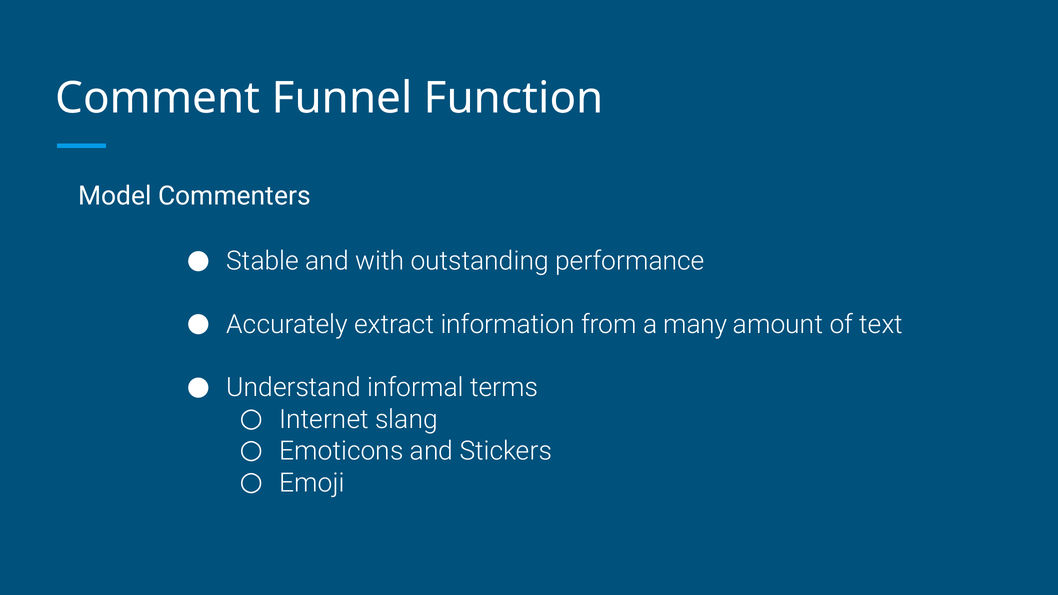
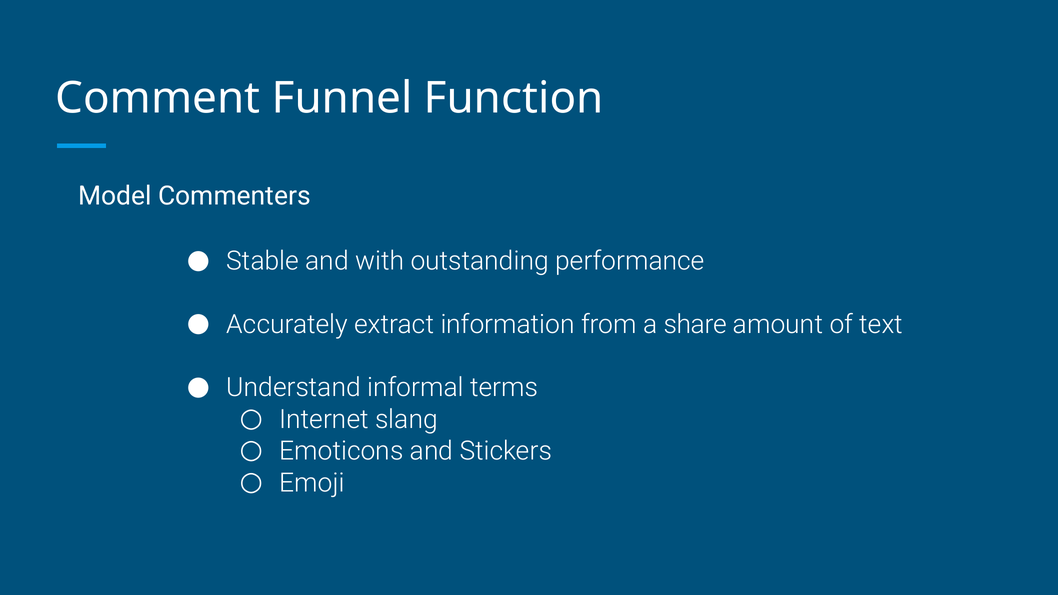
many: many -> share (695, 324)
